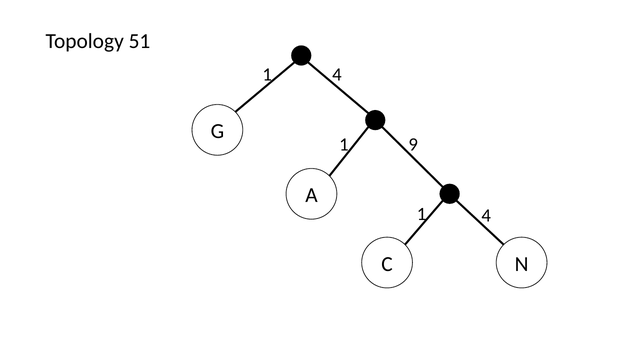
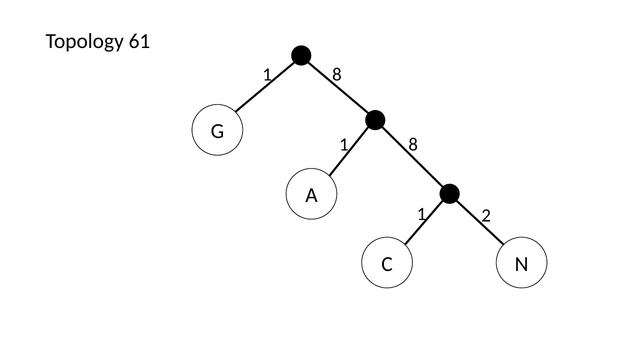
51: 51 -> 61 (139, 41)
4: 4 -> 8 (337, 74)
9: 9 -> 8 (413, 145)
4: 4 -> 2 (486, 216)
